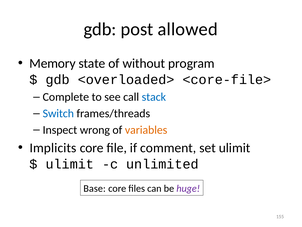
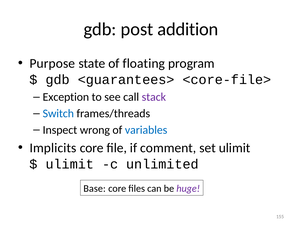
allowed: allowed -> addition (188, 29)
Memory: Memory -> Purpose (52, 63)
without: without -> floating (144, 63)
<overloaded>: <overloaded> -> <guarantees> (126, 79)
Complete: Complete -> Exception (66, 97)
stack colour: blue -> purple (154, 97)
variables colour: orange -> blue (146, 130)
